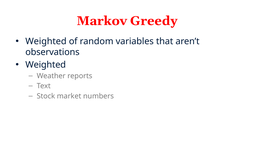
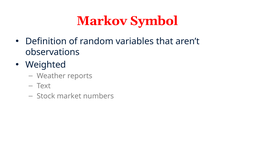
Greedy: Greedy -> Symbol (154, 21)
Weighted: Weighted -> Definition (46, 41)
